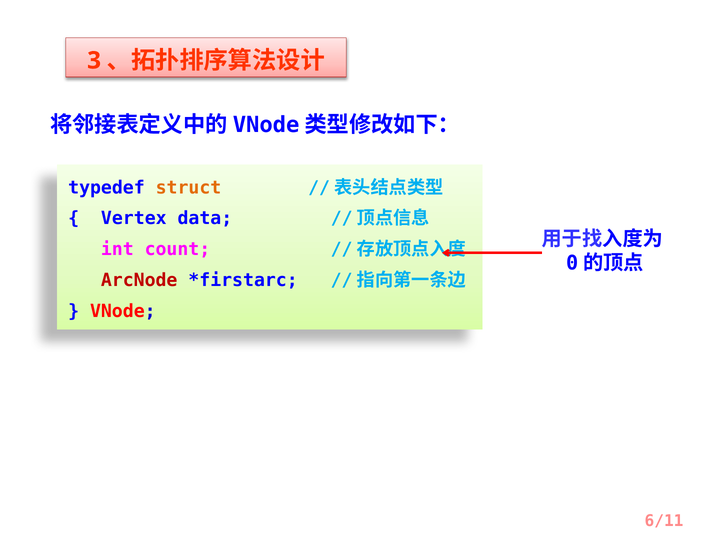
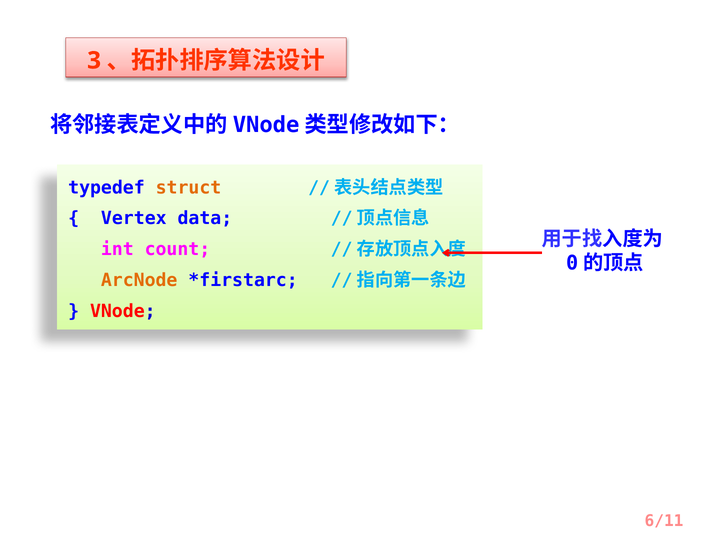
ArcNode colour: red -> orange (139, 280)
